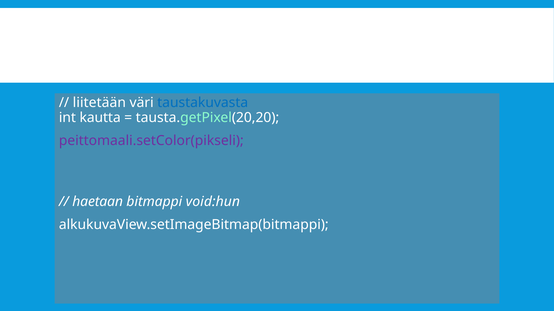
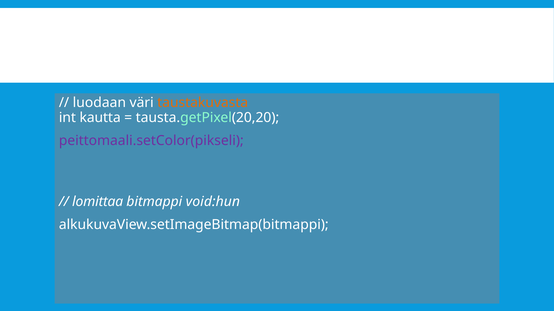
liitetään: liitetään -> luodaan (99, 103)
taustakuvasta colour: blue -> orange (203, 103)
haetaan: haetaan -> lomittaa (98, 202)
